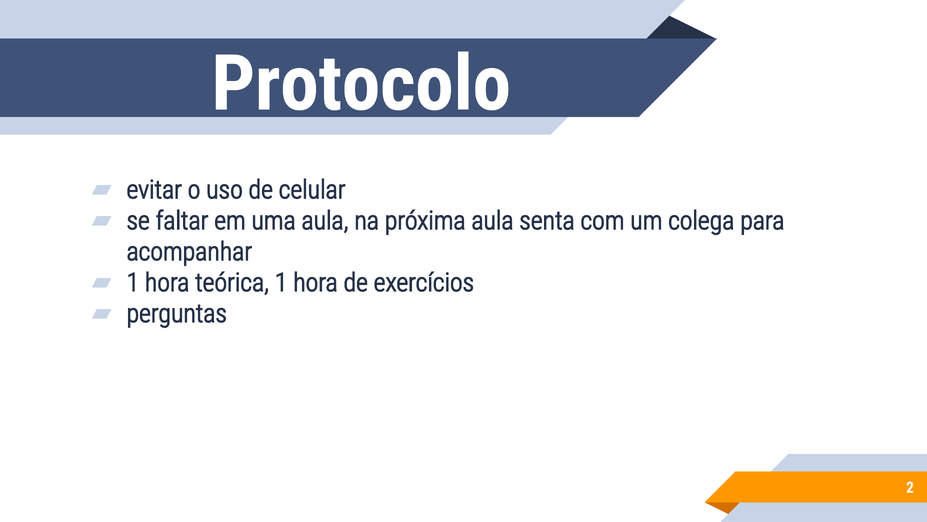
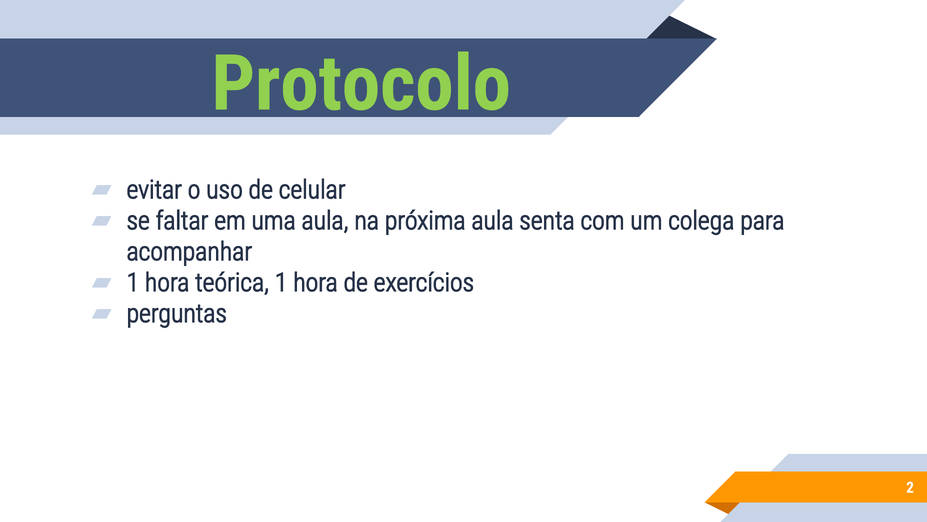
Protocolo colour: white -> light green (361, 84)
